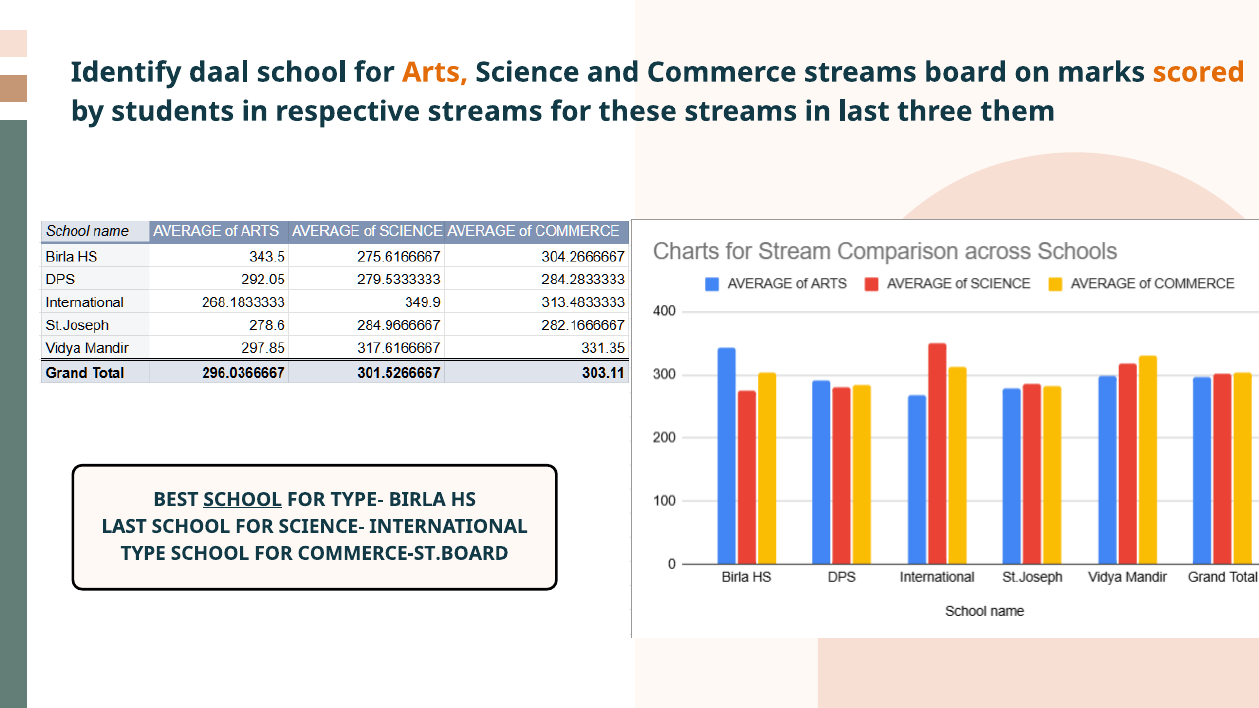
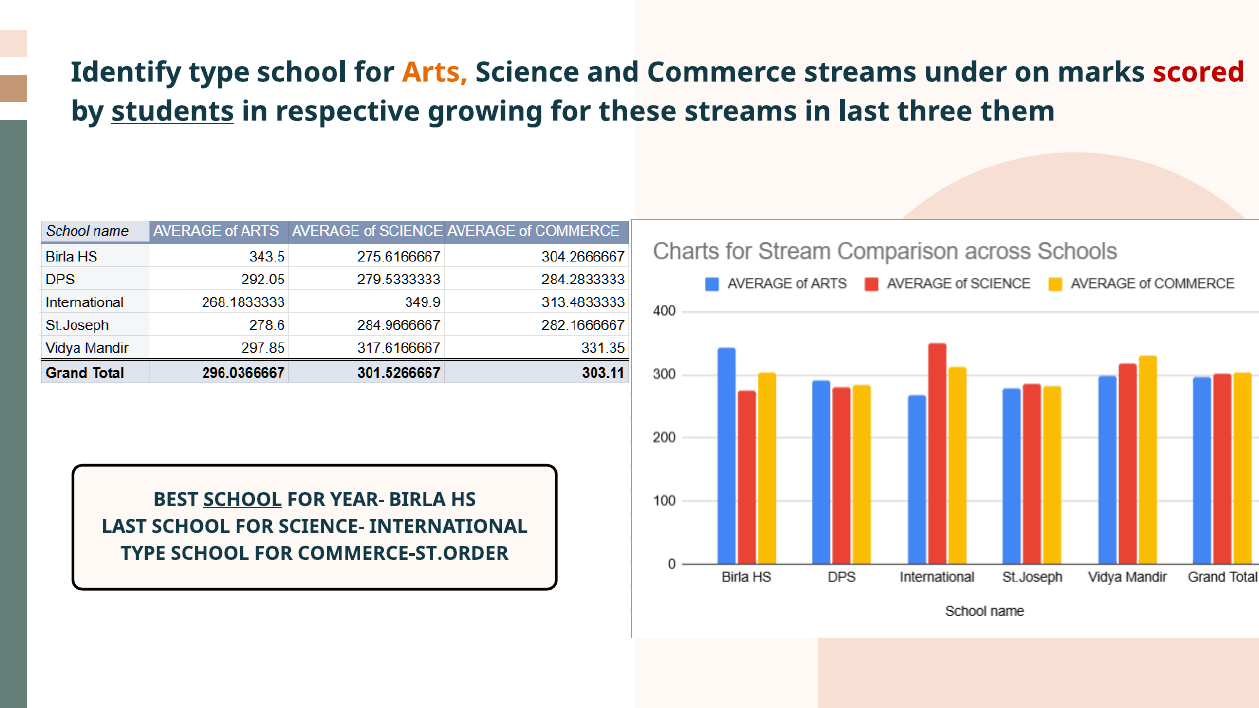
Identify daal: daal -> type (219, 72)
board: board -> under (966, 72)
scored colour: orange -> red (1199, 72)
students underline: none -> present (173, 112)
respective streams: streams -> growing (485, 112)
TYPE-: TYPE- -> YEAR- (357, 500)
COMMERCE-ST.BOARD: COMMERCE-ST.BOARD -> COMMERCE-ST.ORDER (403, 554)
